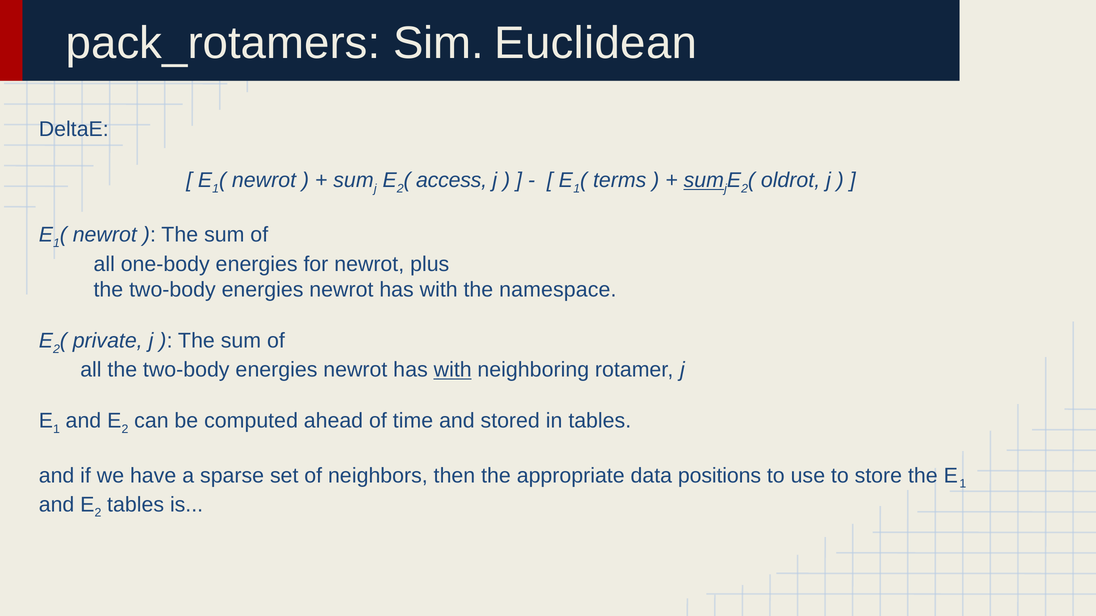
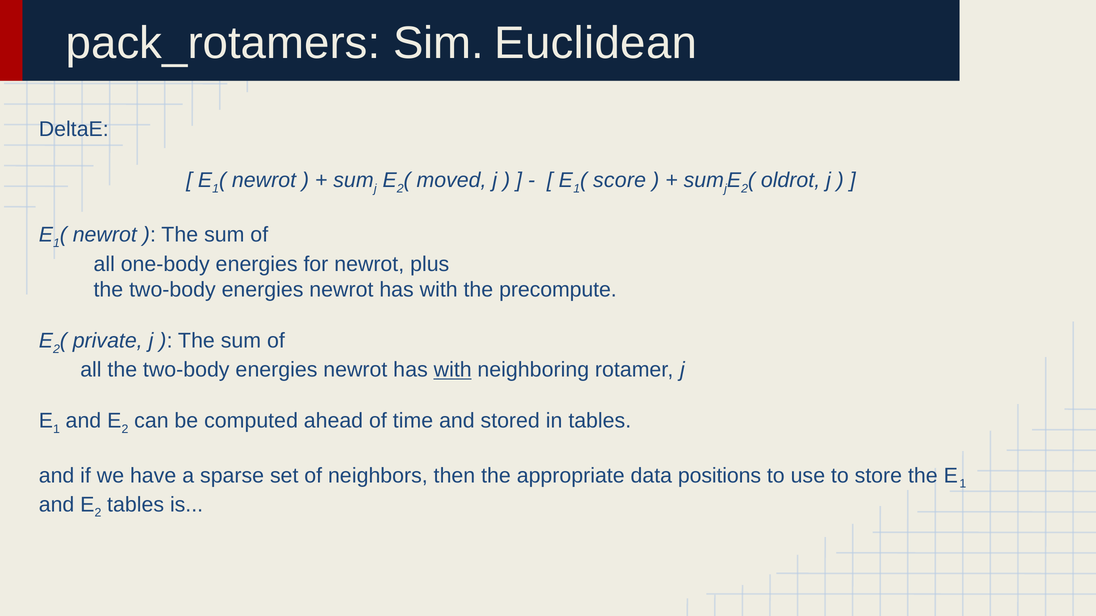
access: access -> moved (451, 180)
terms: terms -> score (620, 180)
sum underline: present -> none (704, 180)
namespace: namespace -> precompute (558, 290)
